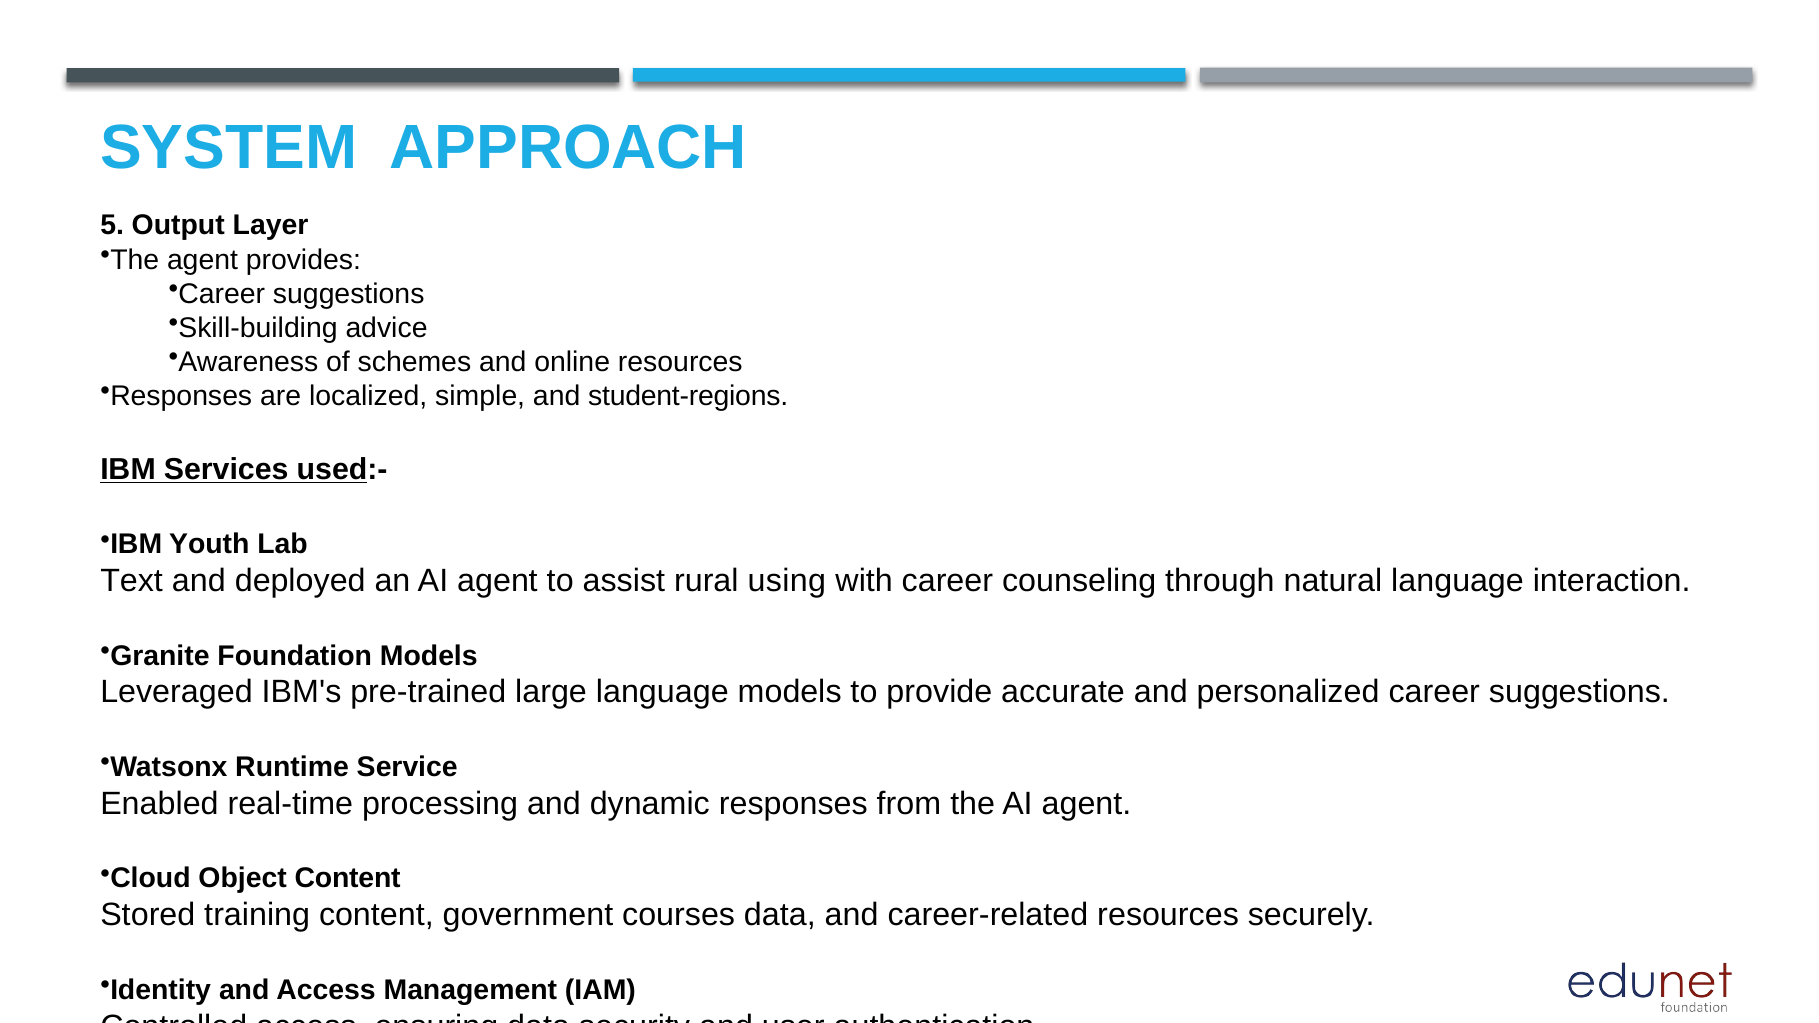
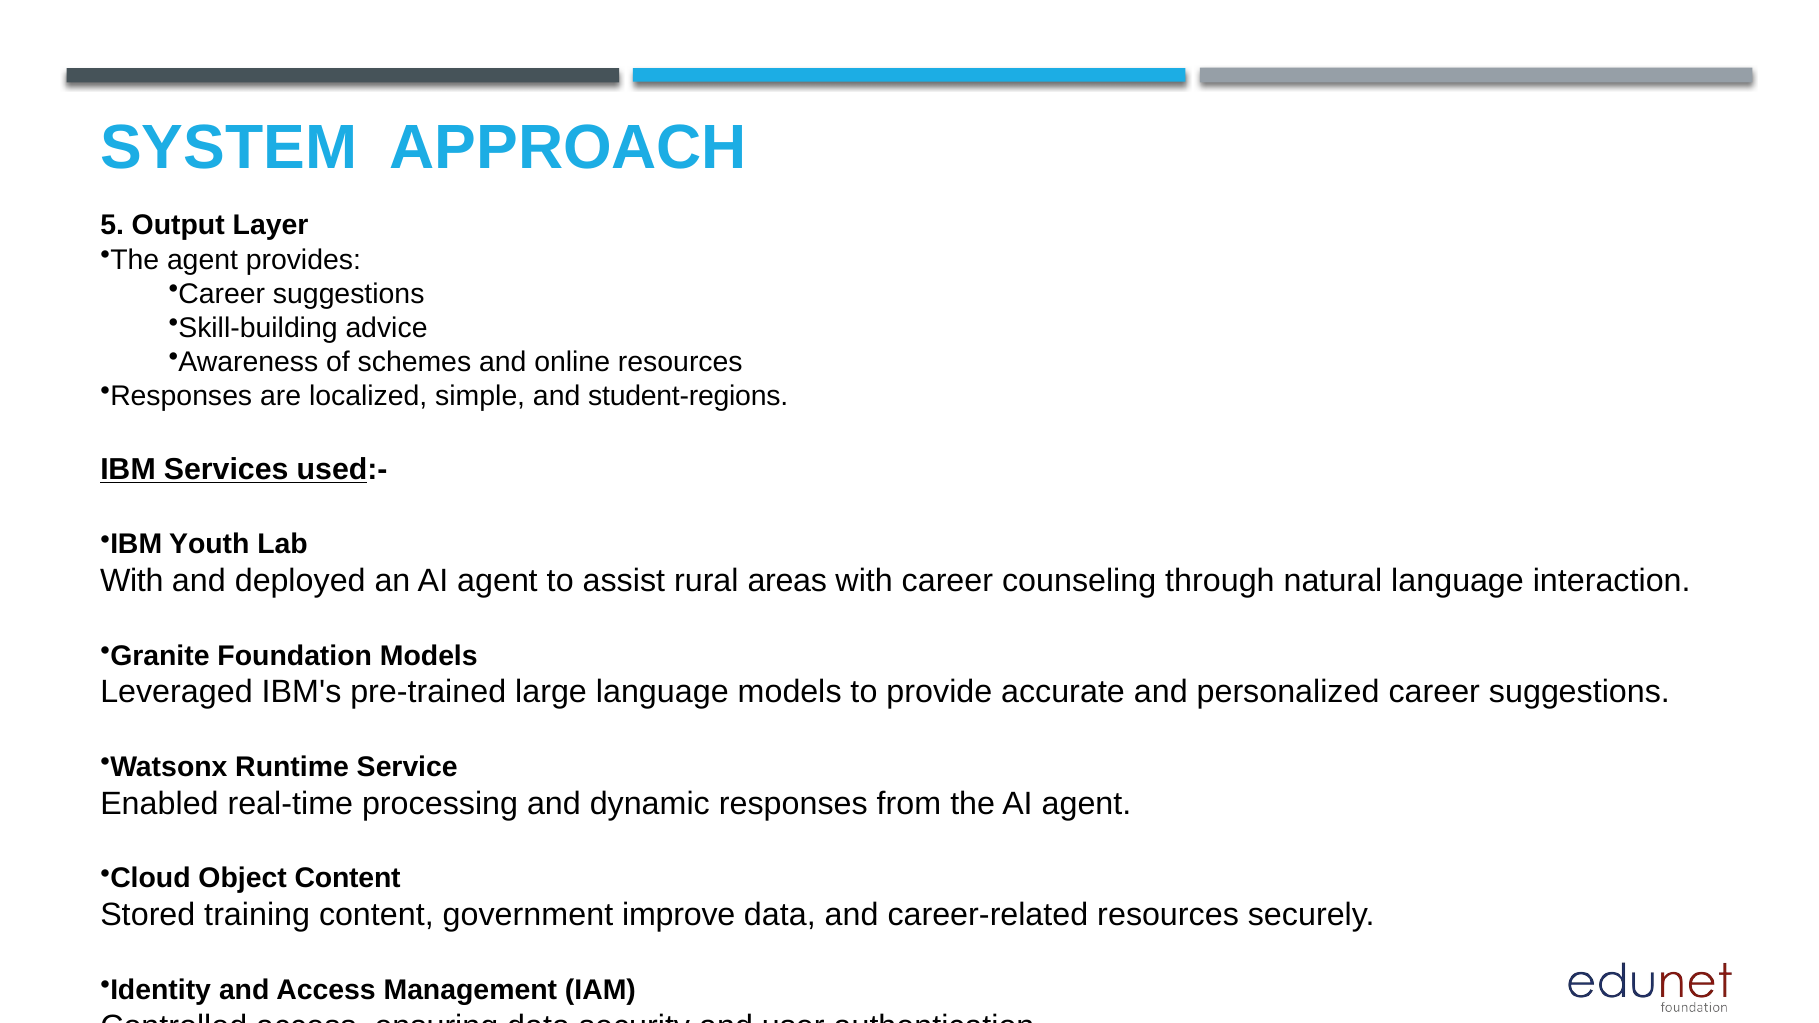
Text: Text -> With (132, 581)
using: using -> areas (787, 581)
courses: courses -> improve (679, 915)
